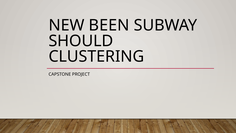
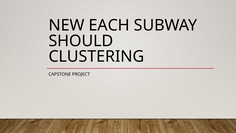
BEEN: BEEN -> EACH (109, 25)
